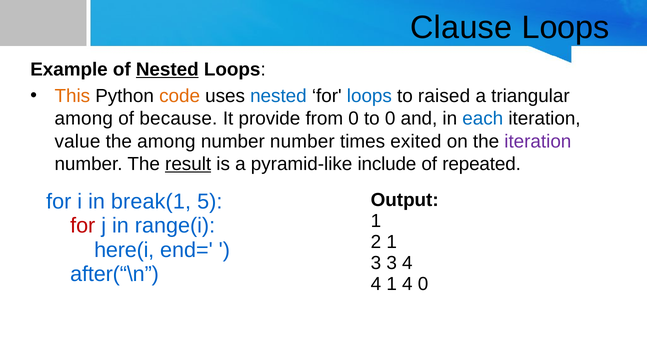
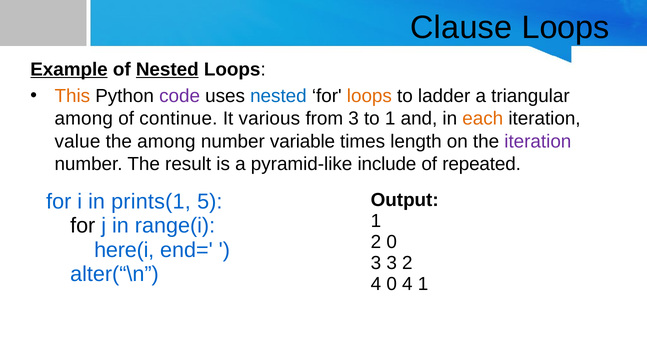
Example underline: none -> present (69, 70)
code colour: orange -> purple (180, 96)
loops colour: blue -> orange (369, 96)
raised: raised -> ladder (444, 96)
because: because -> continue (178, 119)
provide: provide -> various (269, 119)
from 0: 0 -> 3 (354, 119)
to 0: 0 -> 1 (390, 119)
each colour: blue -> orange (483, 119)
number number: number -> variable (303, 141)
exited: exited -> length (416, 141)
result underline: present -> none (188, 164)
break(1: break(1 -> prints(1 (151, 202)
for colour: red -> black (83, 226)
2 1: 1 -> 0 (392, 242)
3 4: 4 -> 2 (407, 263)
after(“\n: after(“\n -> alter(“\n (114, 274)
4 1: 1 -> 0 (392, 284)
4 0: 0 -> 1 (423, 284)
